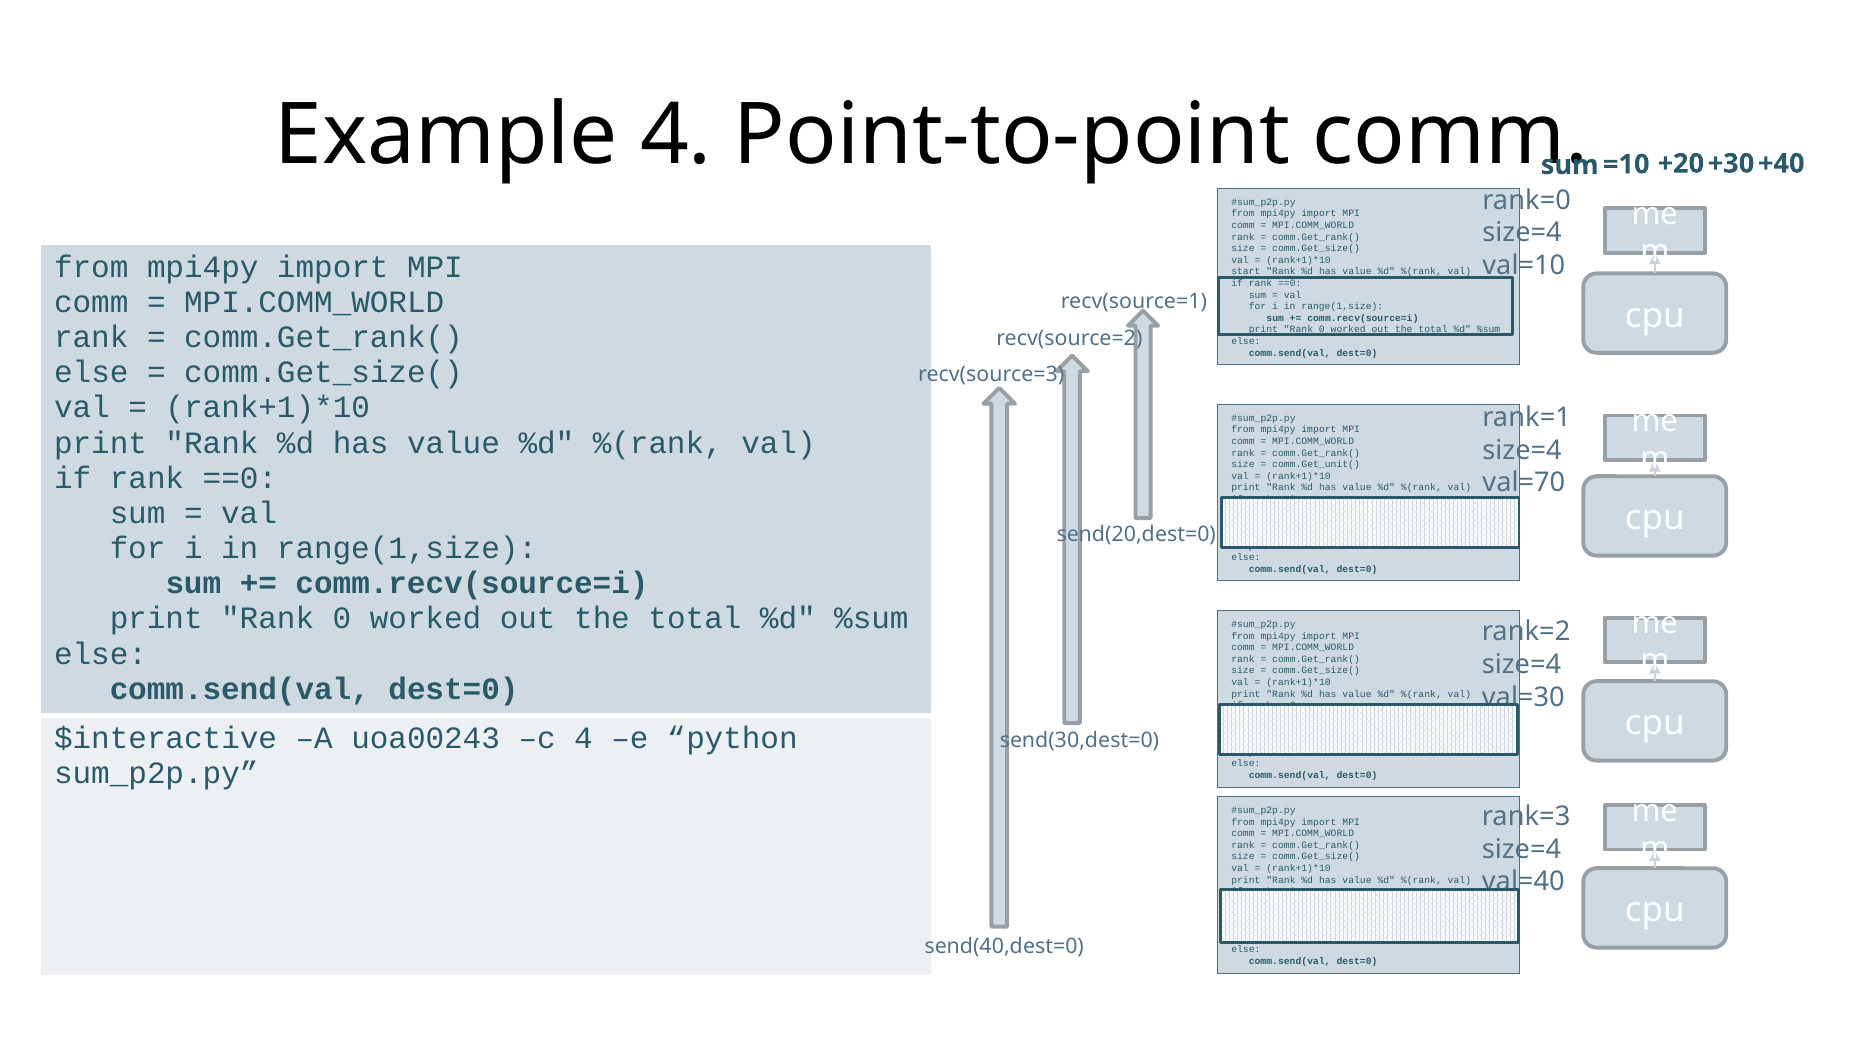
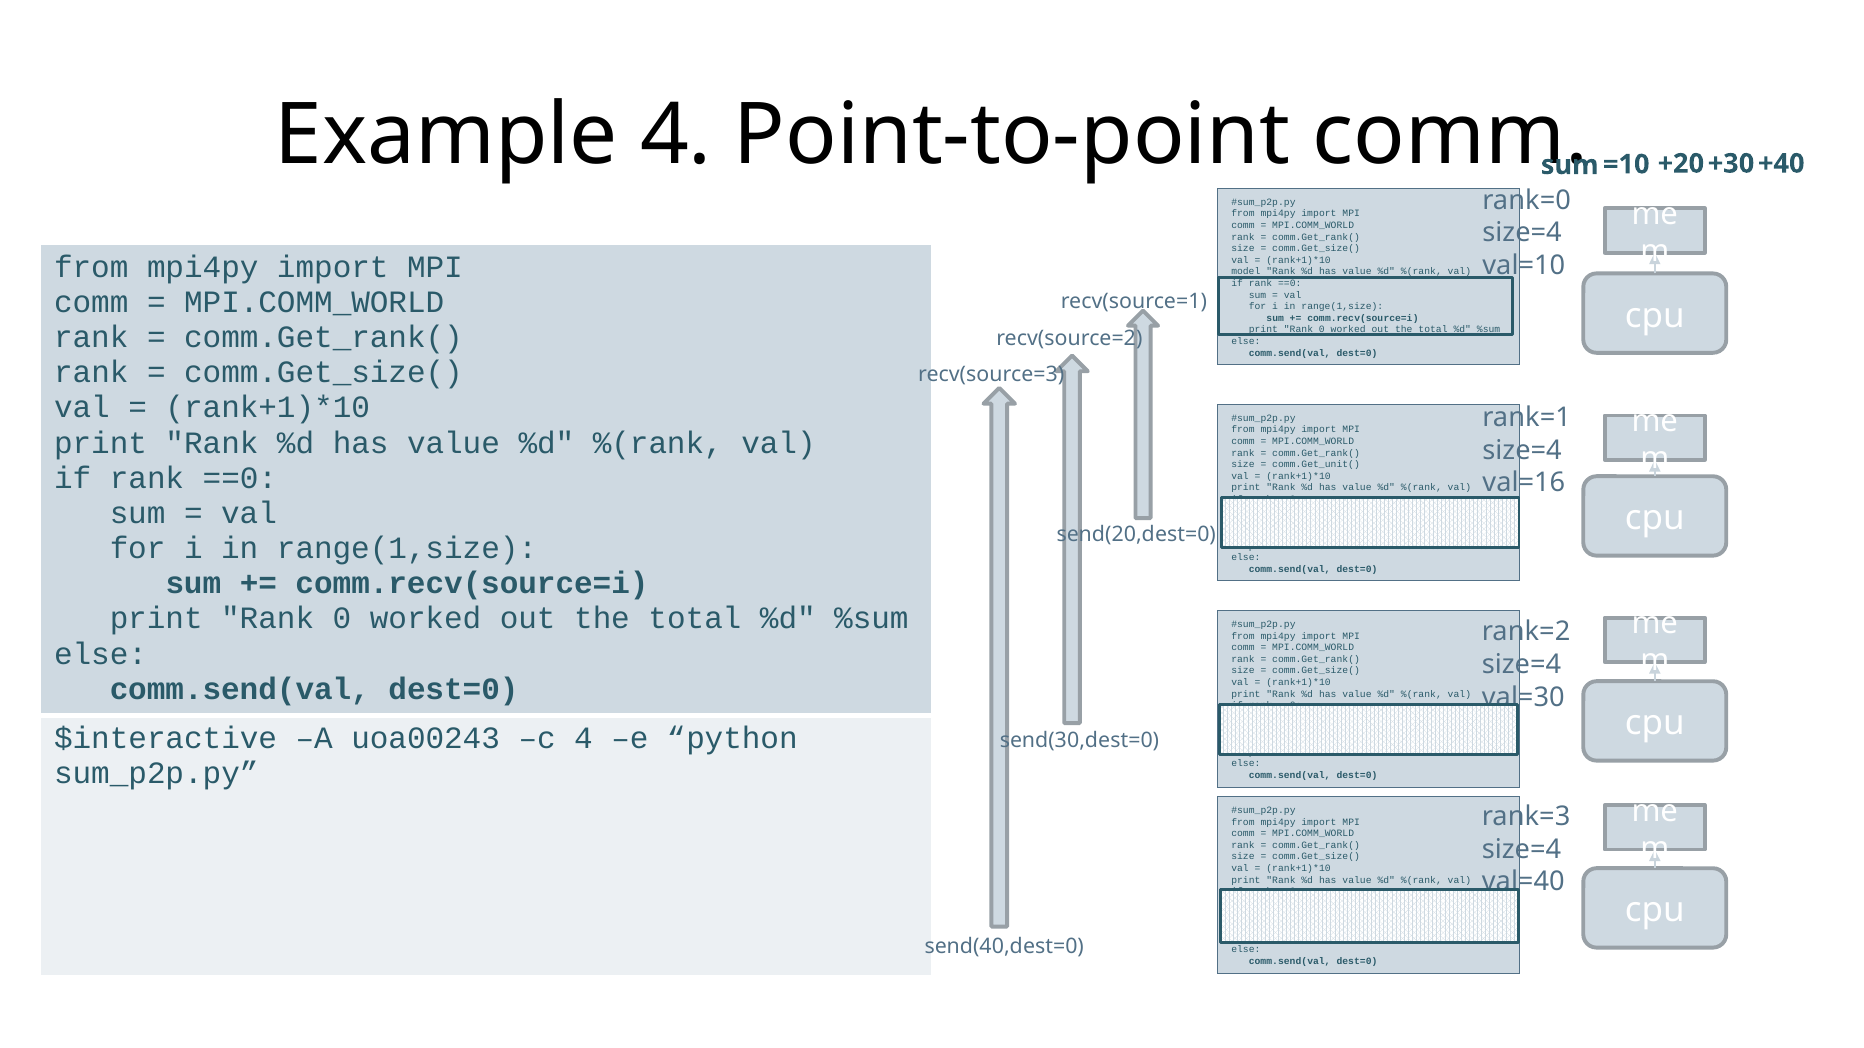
start: start -> model (1246, 272)
else: else -> rank (91, 373)
val=70: val=70 -> val=16 (1524, 483)
